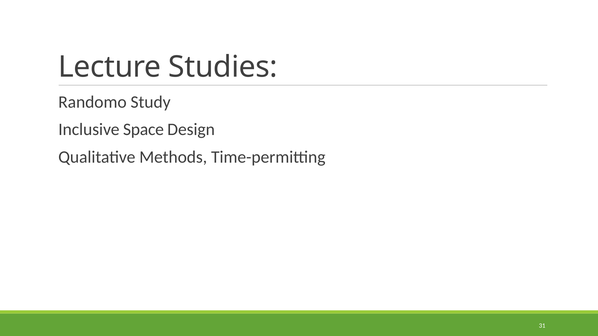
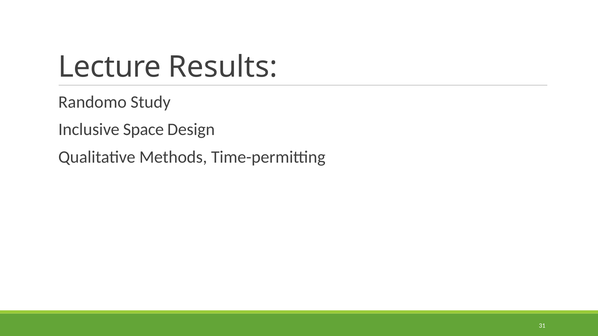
Studies: Studies -> Results (223, 67)
